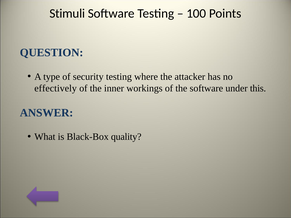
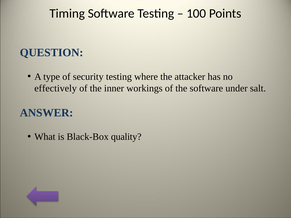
Stimuli: Stimuli -> Timing (67, 14)
this: this -> salt (258, 88)
